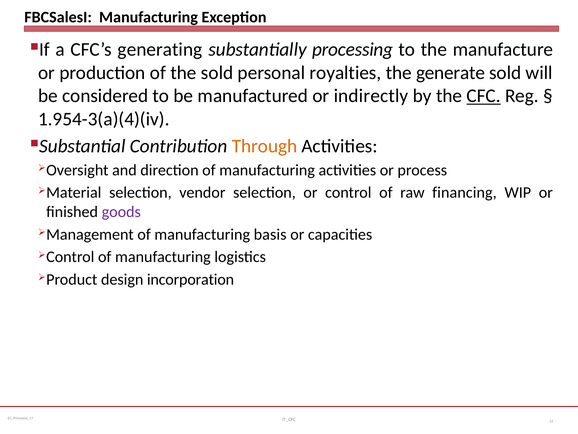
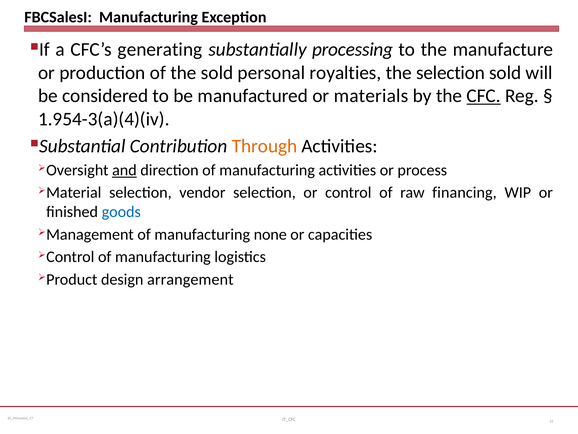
the generate: generate -> selection (450, 73)
indirectly: indirectly -> materials (371, 96)
and underline: none -> present (124, 170)
goods colour: purple -> blue (121, 212)
basis: basis -> none (270, 234)
incorporation: incorporation -> arrangement (190, 279)
